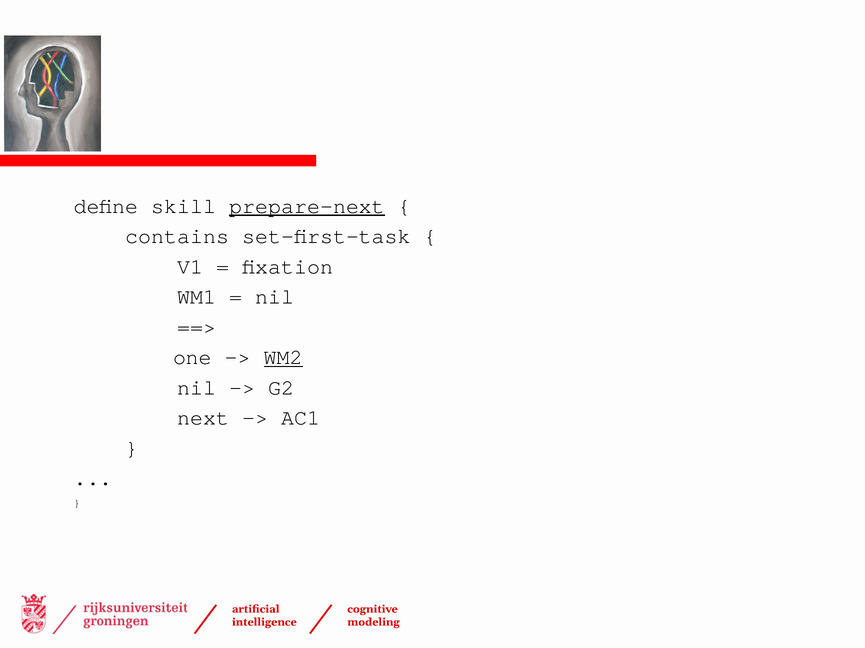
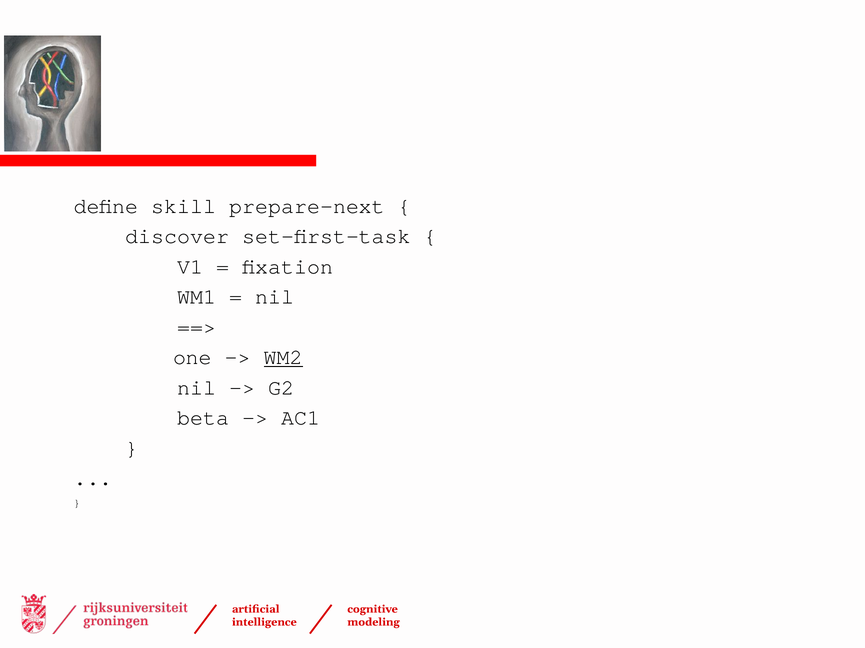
prepare-next underline: present -> none (307, 206)
contains: contains -> discover (177, 236)
next: next -> beta (203, 418)
